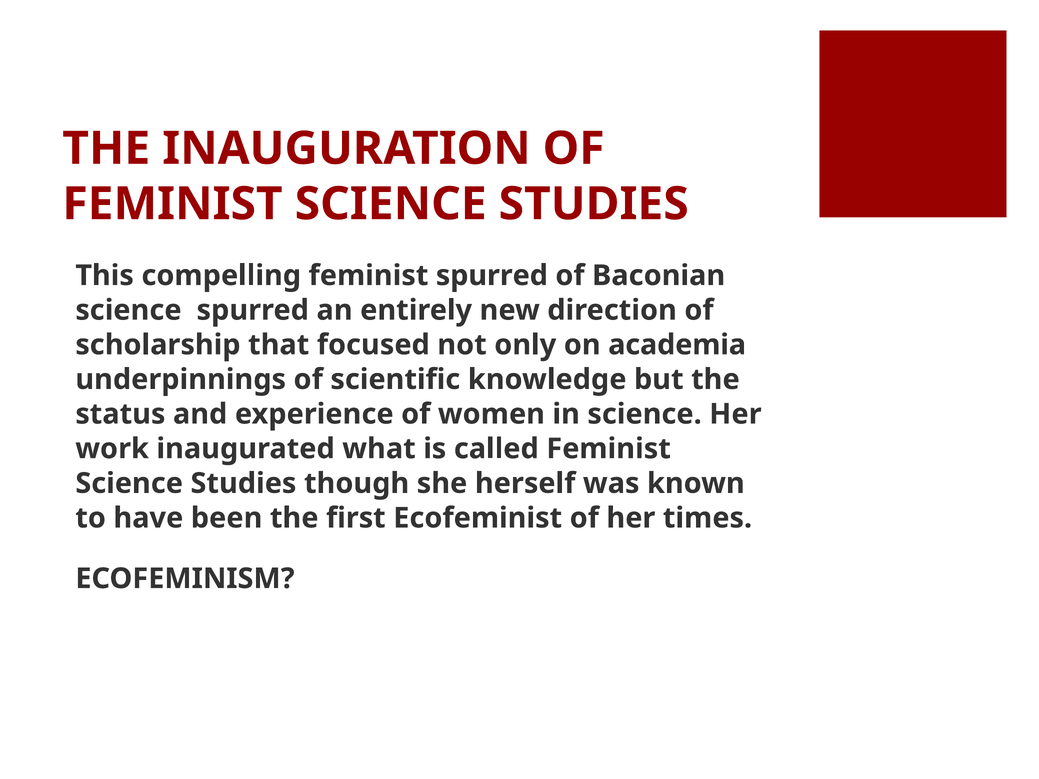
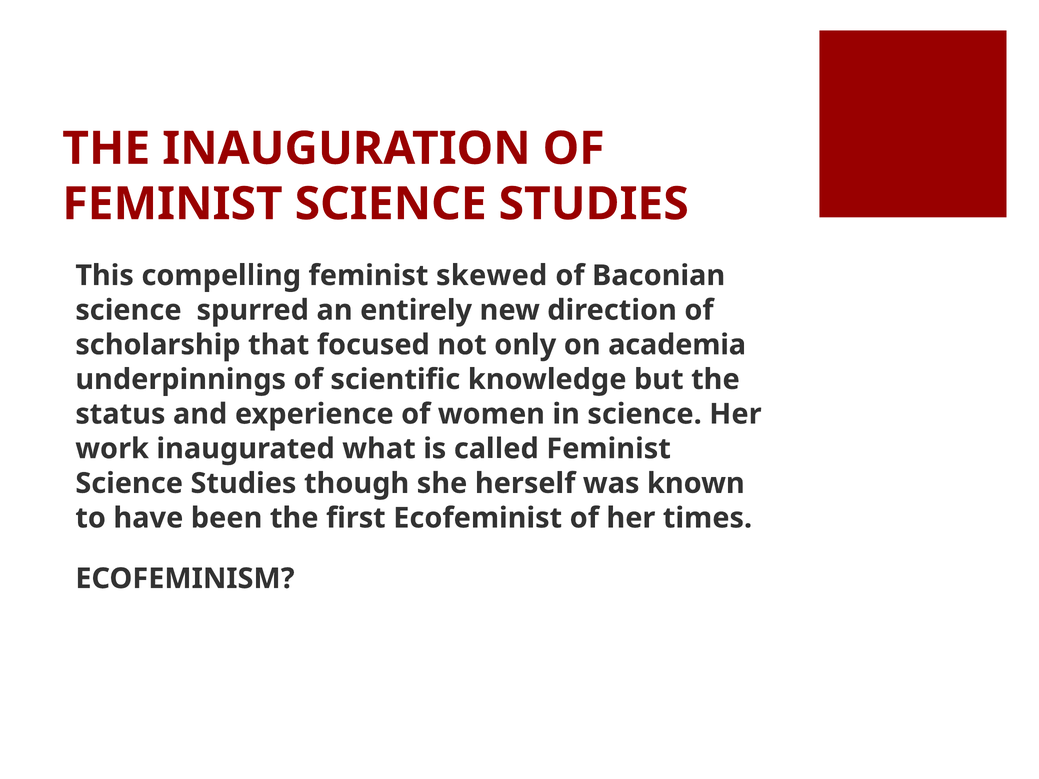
feminist spurred: spurred -> skewed (492, 276)
